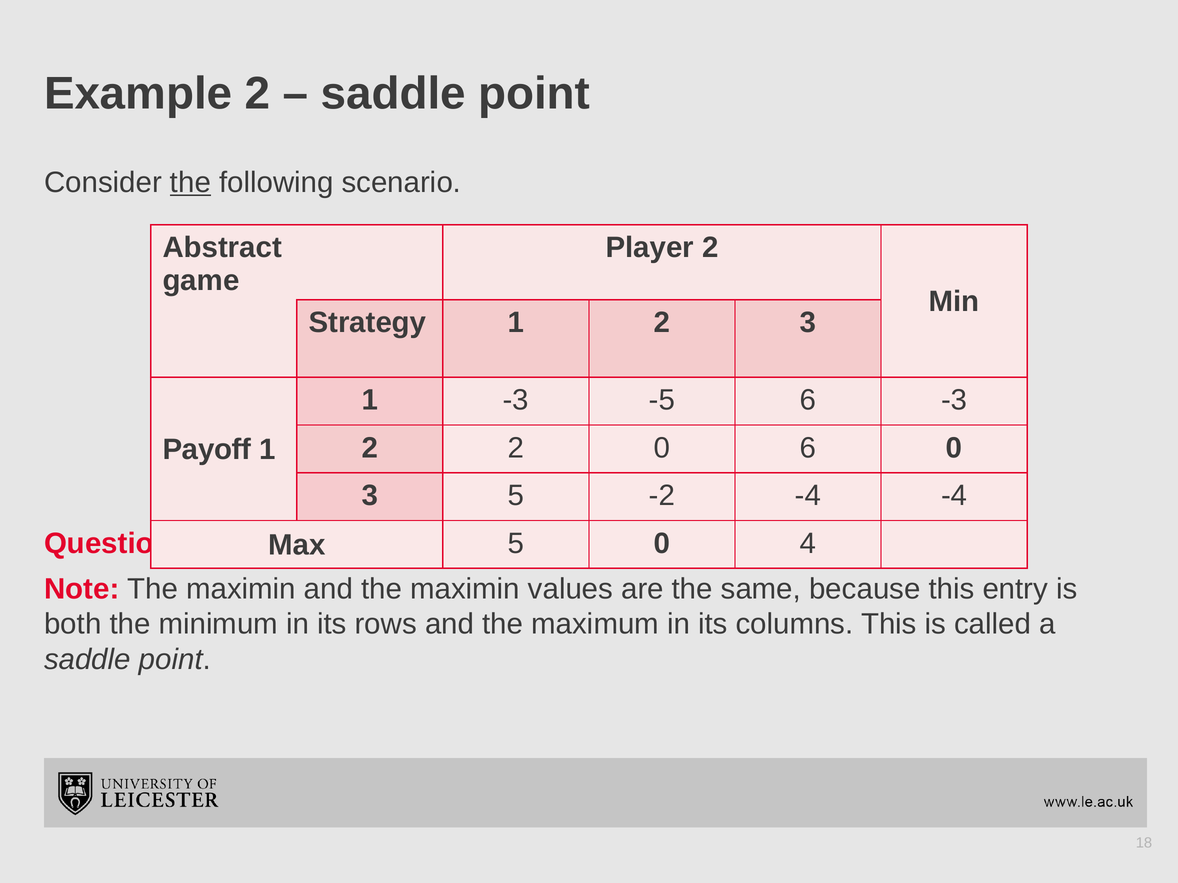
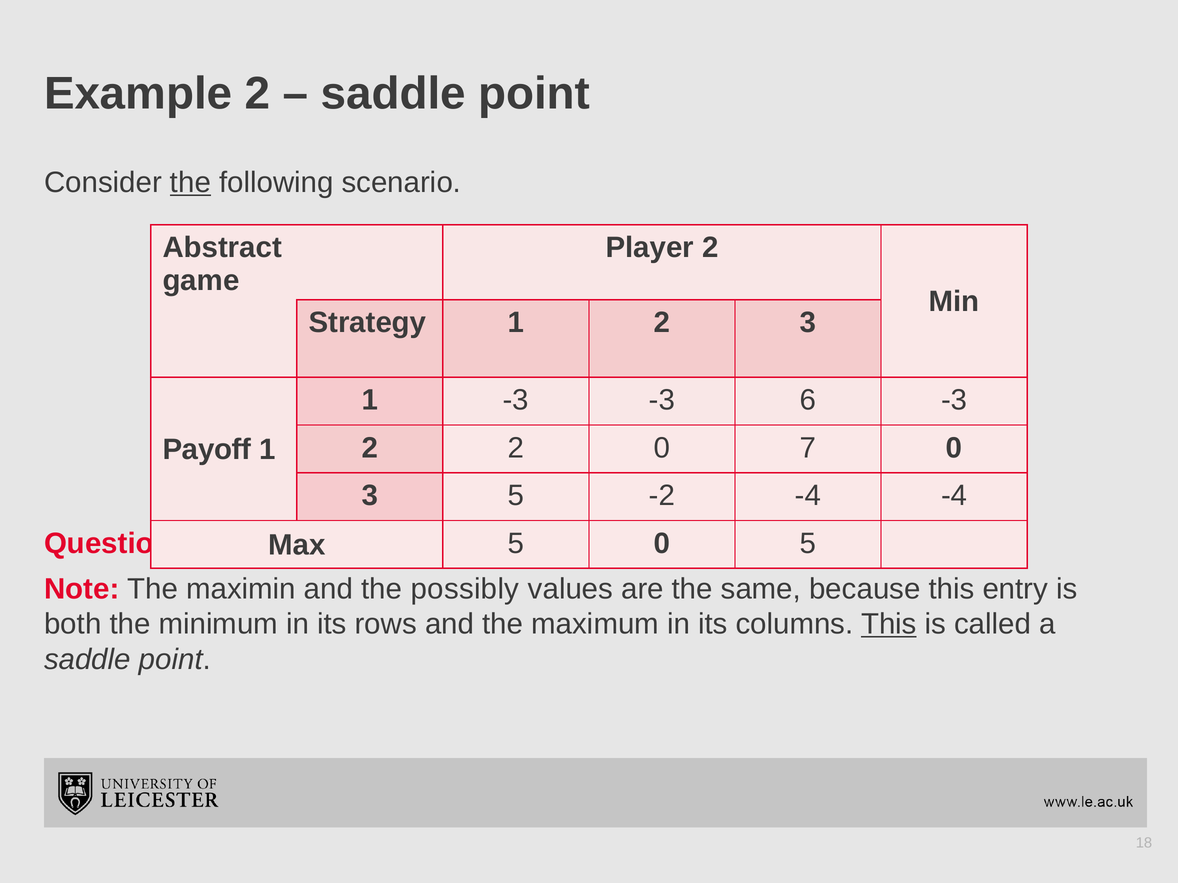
-3 -5: -5 -> -3 (662, 400)
0 6: 6 -> 7 (808, 448)
4: 4 -> 5 (808, 544)
and the maximin: maximin -> possibly (465, 589)
This underline: none -> present (889, 625)
